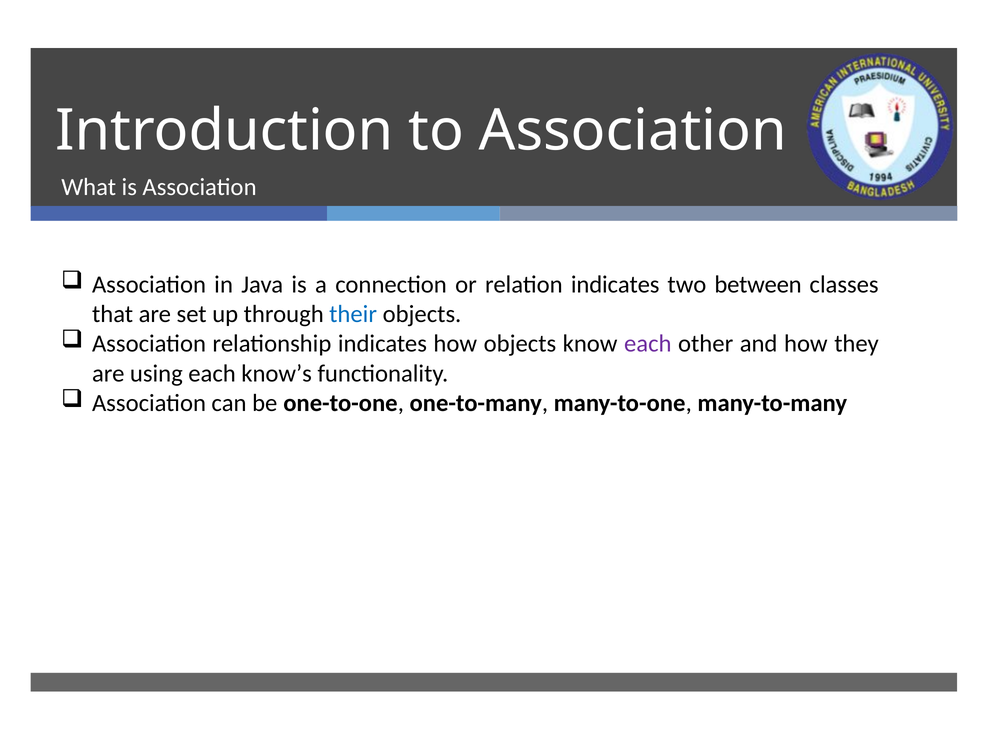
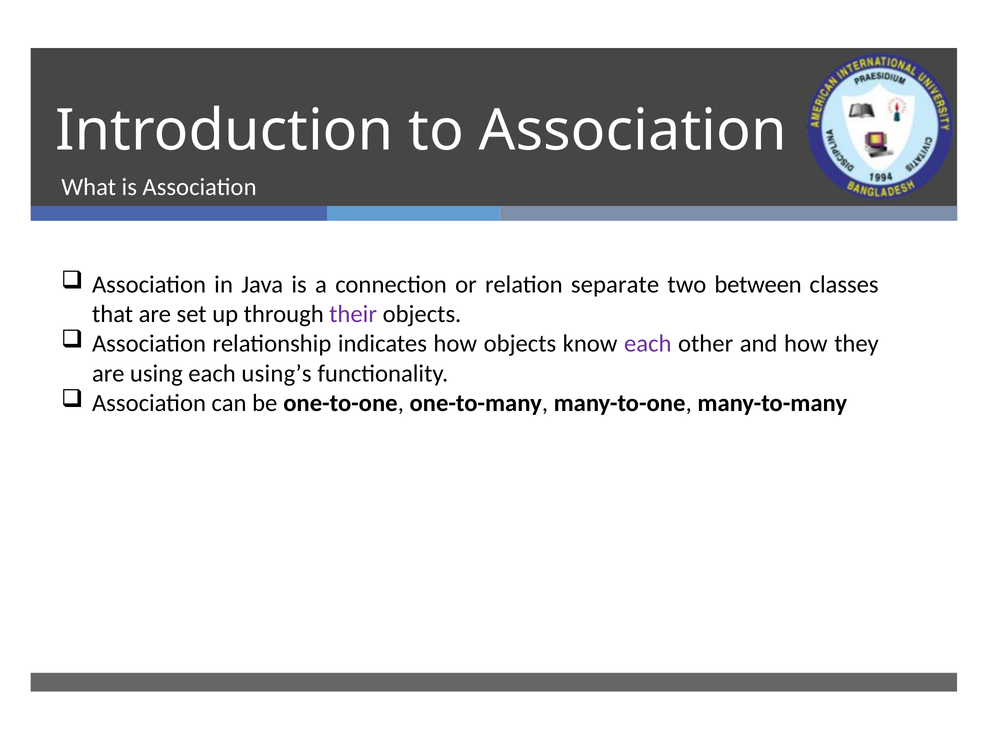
relation indicates: indicates -> separate (615, 285)
their colour: blue -> purple (353, 314)
know’s: know’s -> using’s (276, 373)
